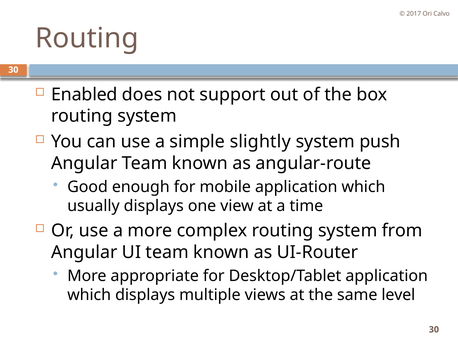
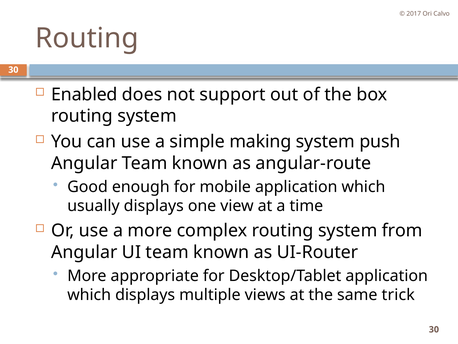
slightly: slightly -> making (260, 142)
level: level -> trick (398, 295)
